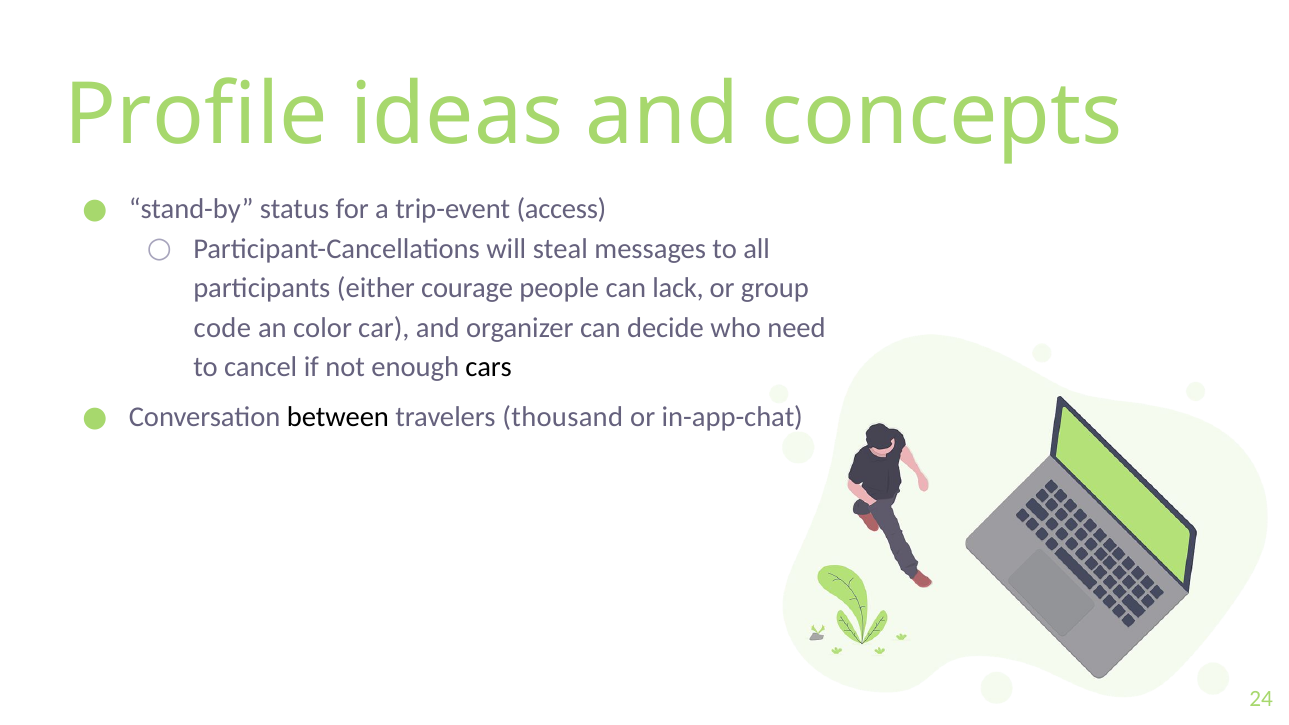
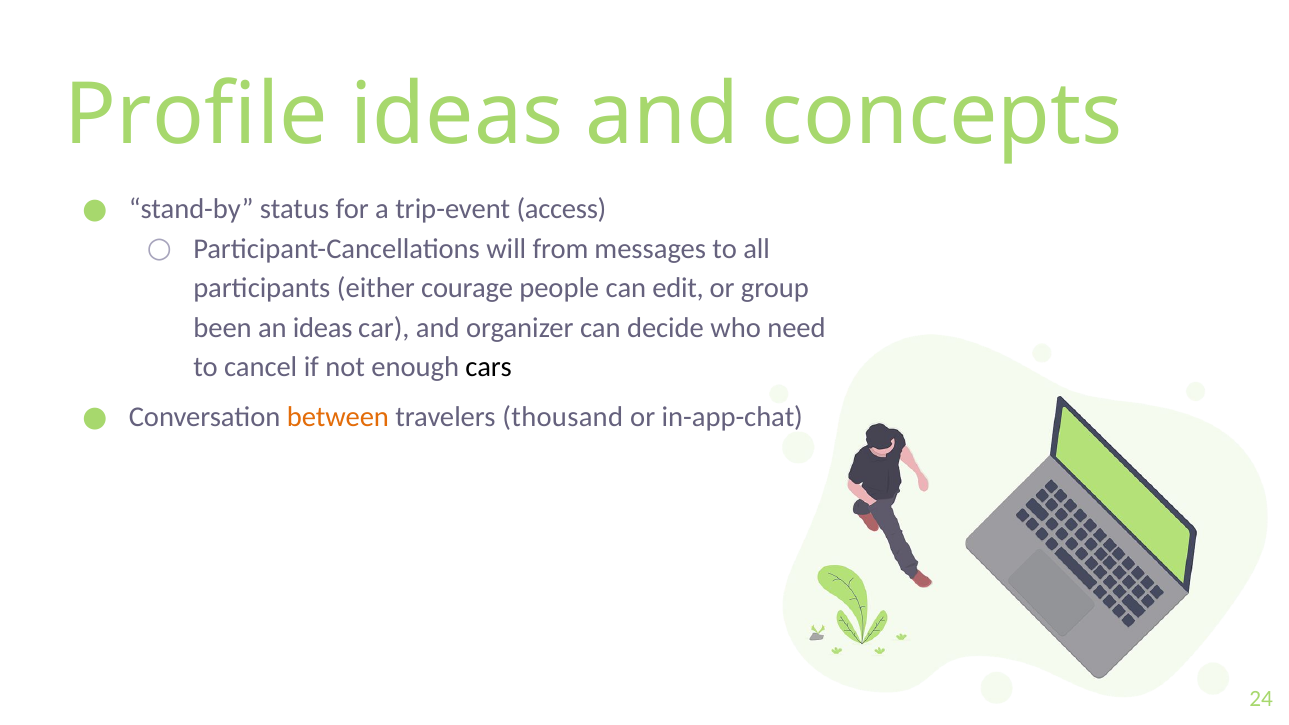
steal: steal -> from (560, 249)
lack: lack -> edit (678, 288)
code: code -> been (223, 328)
an color: color -> ideas (323, 328)
between colour: black -> orange (338, 417)
